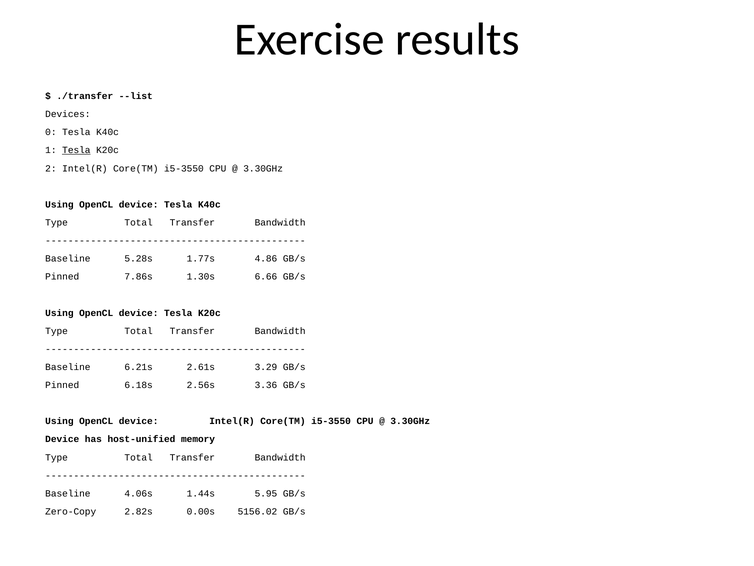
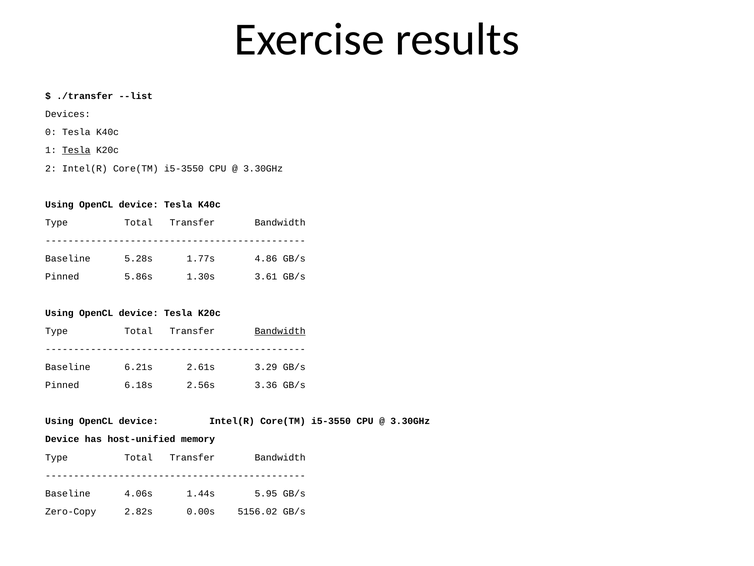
7.86s: 7.86s -> 5.86s (139, 277)
6.66: 6.66 -> 3.61 (266, 277)
Bandwidth underline: none -> present (280, 331)
